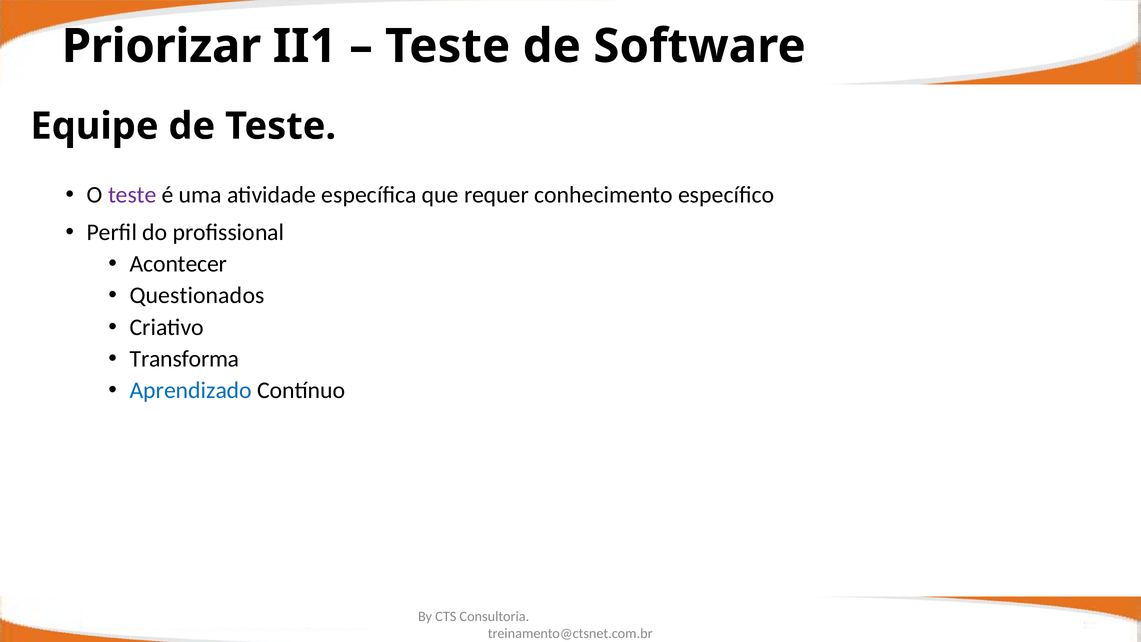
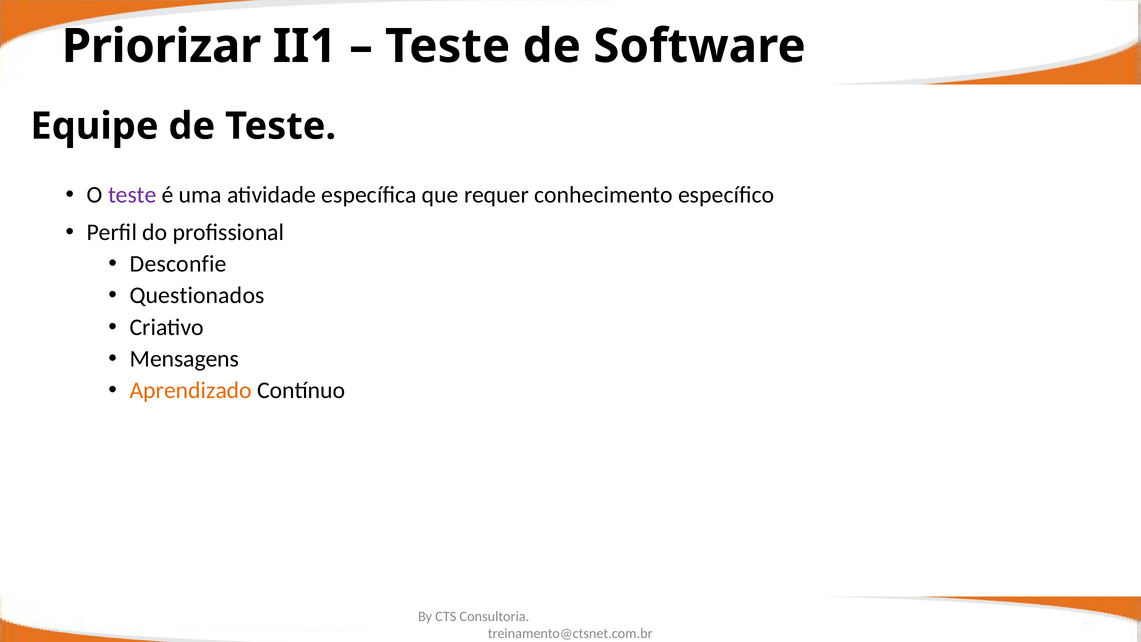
Acontecer: Acontecer -> Desconfie (178, 264)
Transforma: Transforma -> Mensagens (184, 359)
Aprendizado colour: blue -> orange (191, 390)
